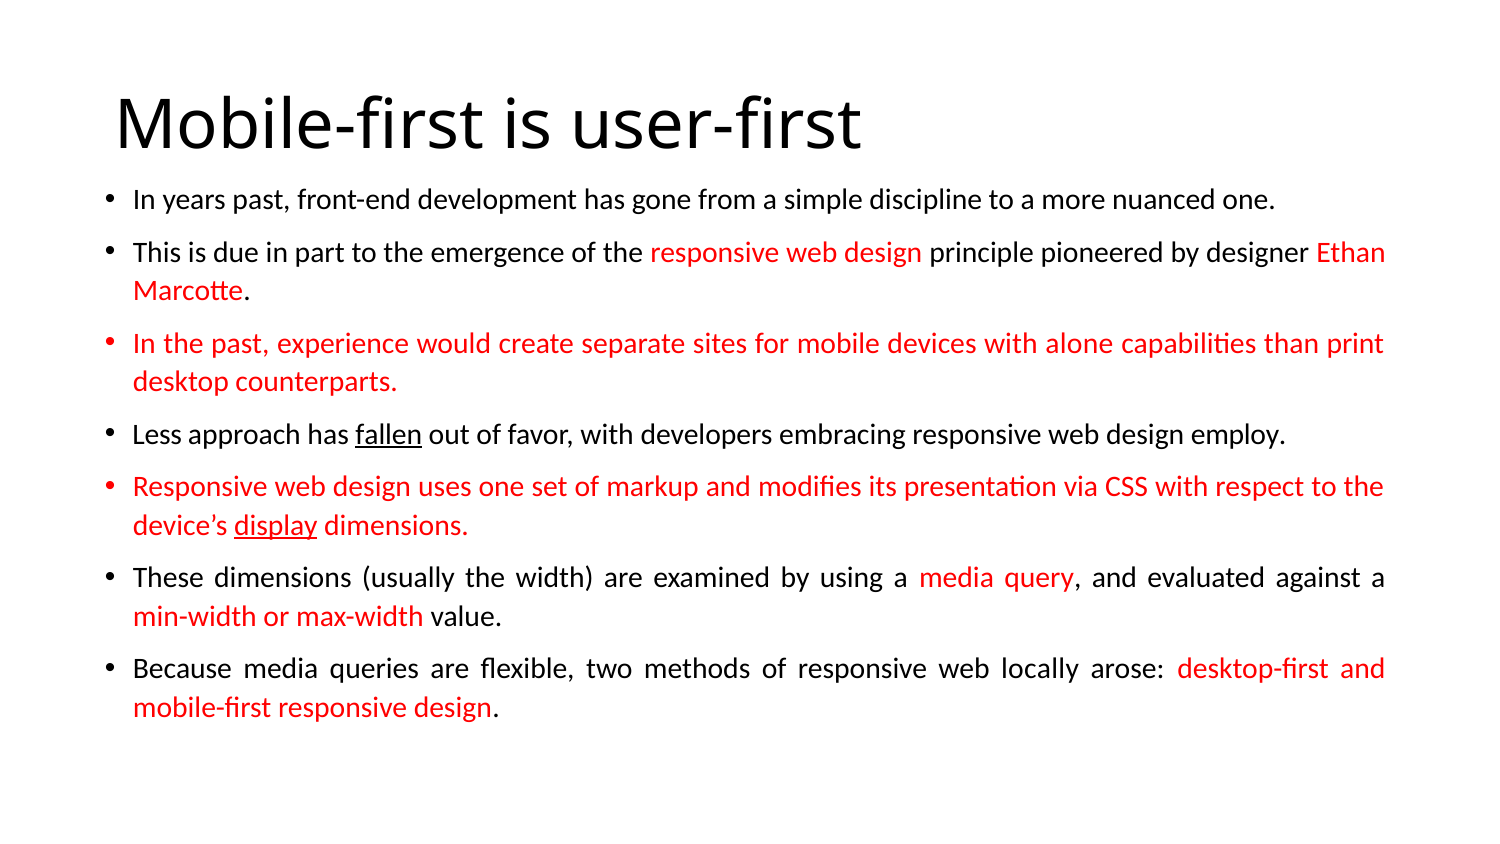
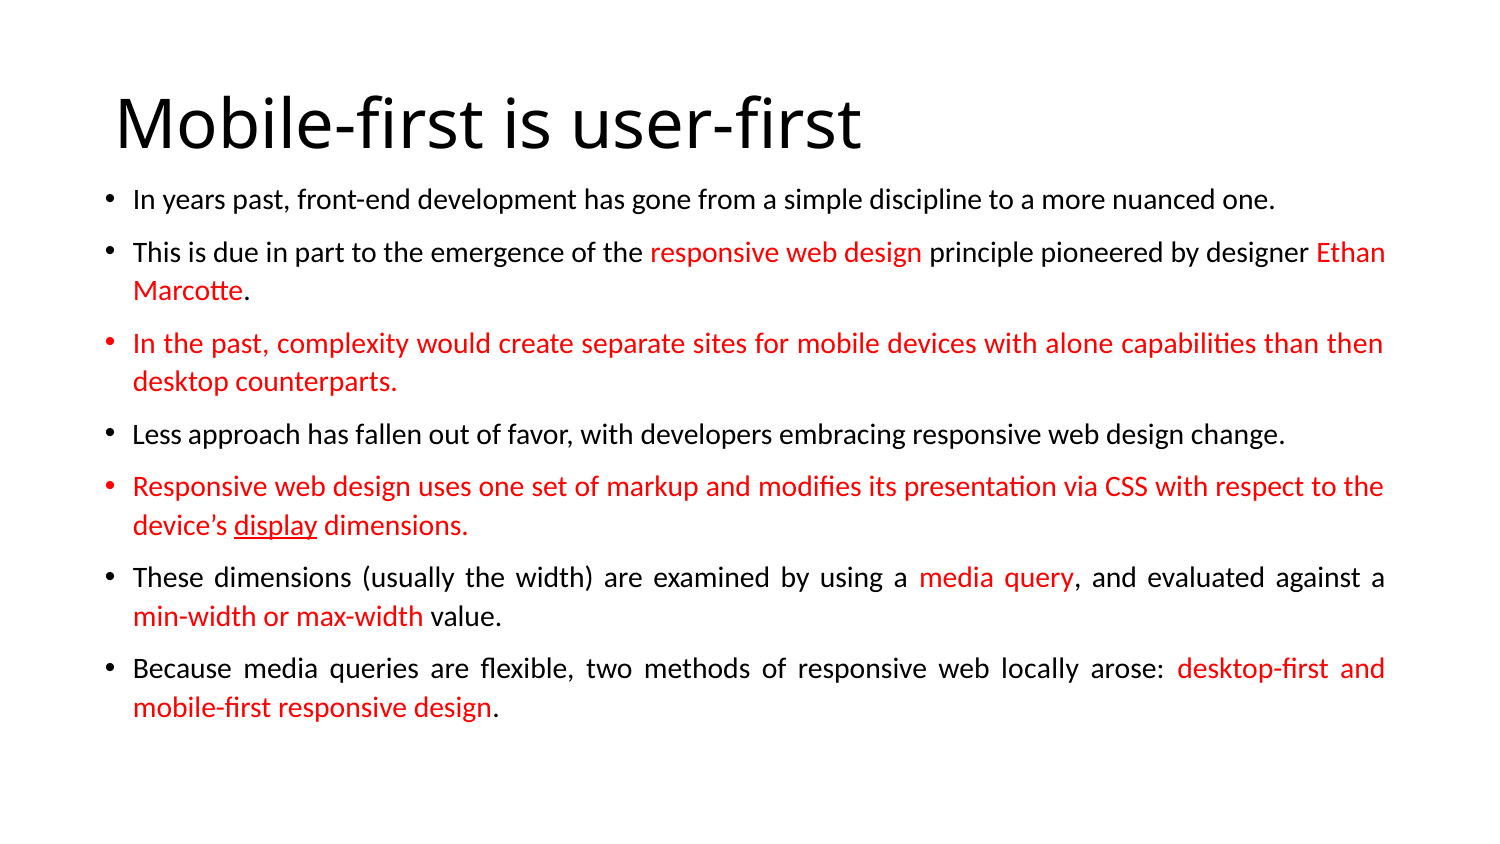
experience: experience -> complexity (343, 343)
print: print -> then (1355, 343)
fallen underline: present -> none (389, 434)
employ: employ -> change (1238, 434)
